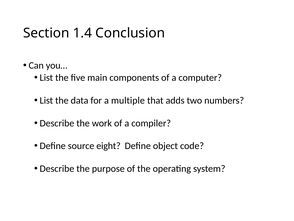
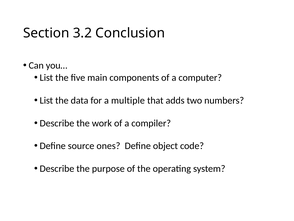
1.4: 1.4 -> 3.2 (82, 33)
eight: eight -> ones (108, 146)
